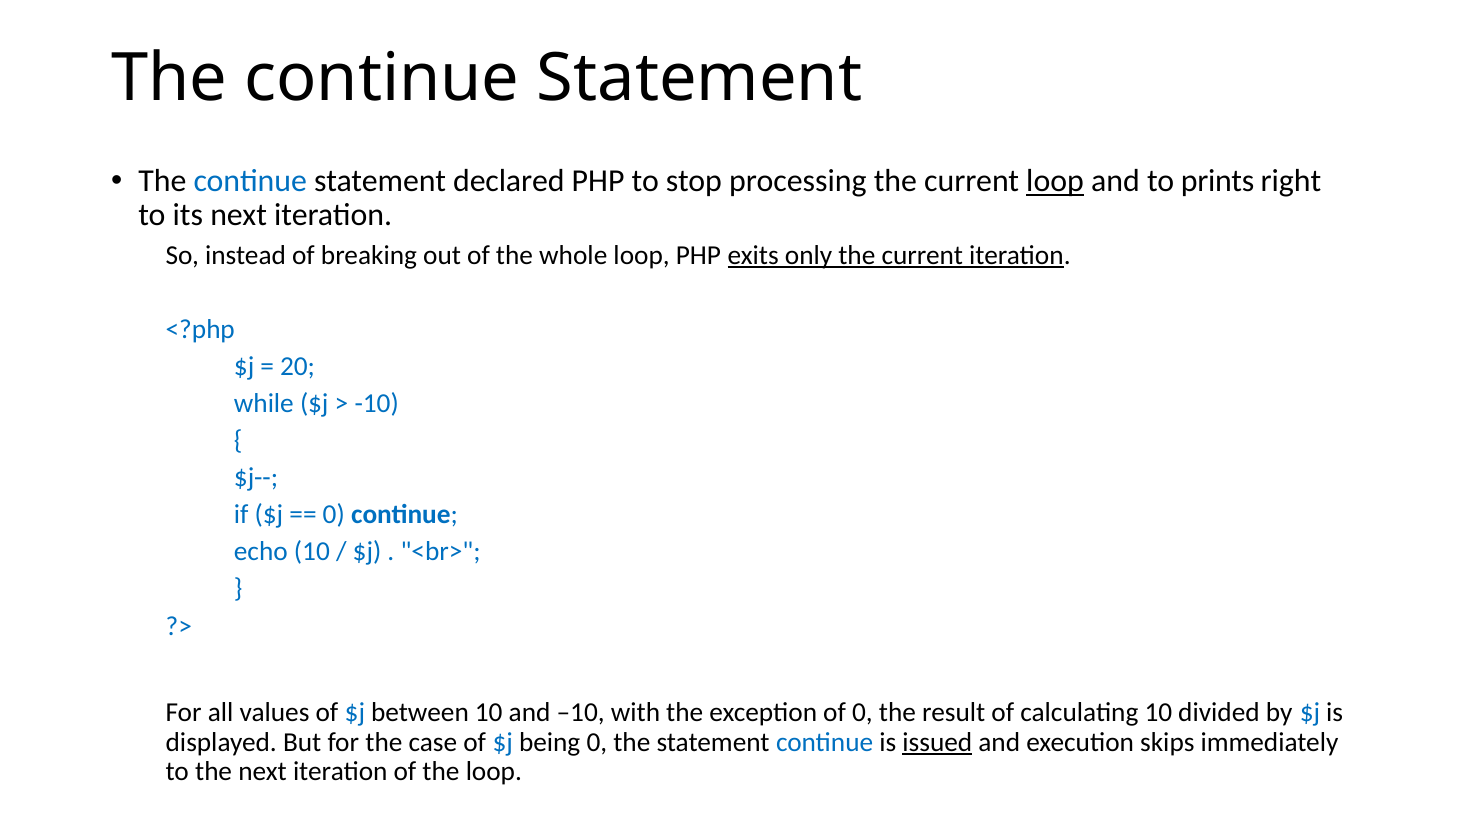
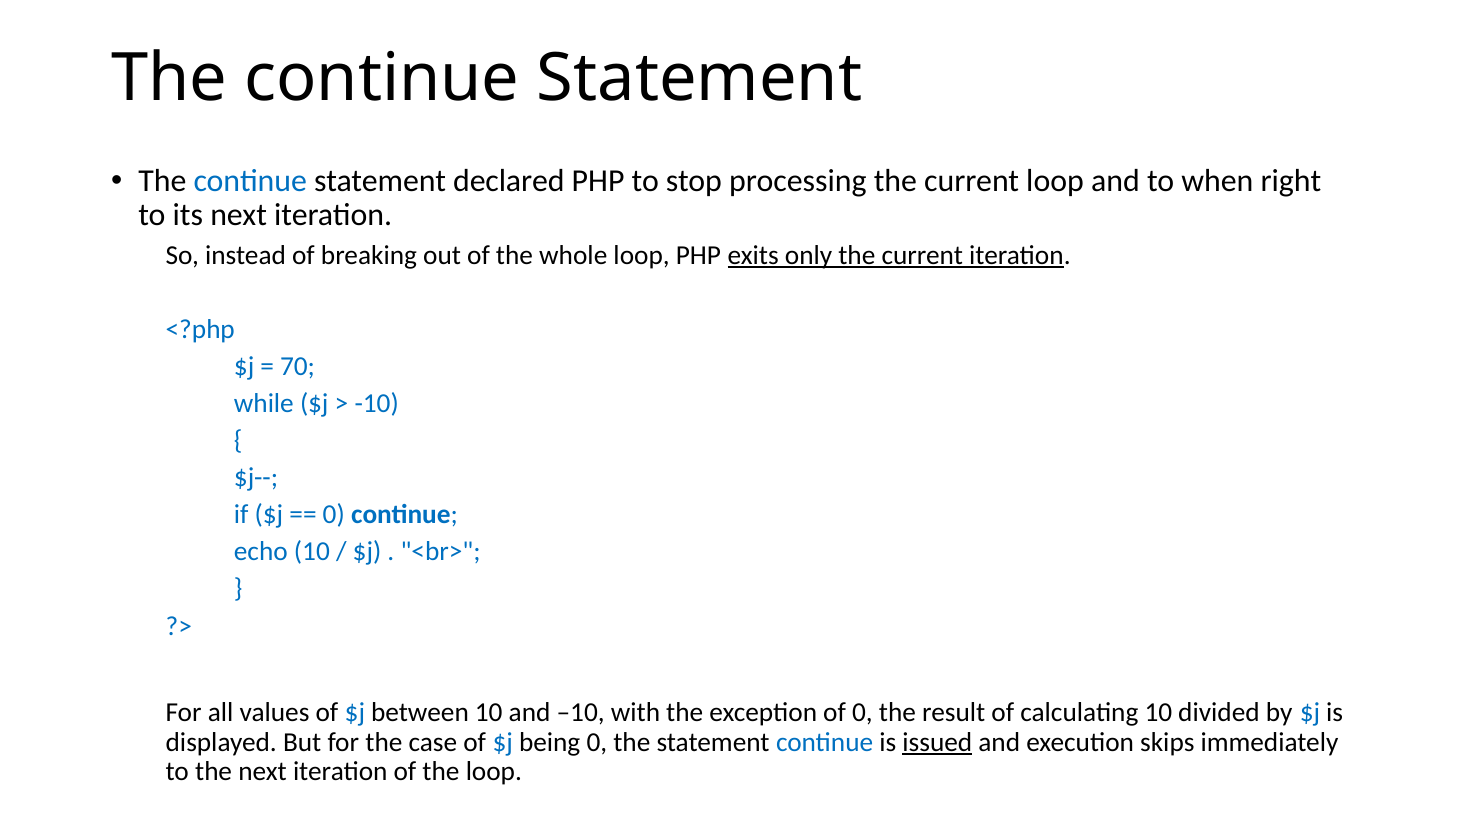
loop underline: present -> none (1055, 181)
prints: prints -> when (1217, 181)
20: 20 -> 70 (298, 366)
